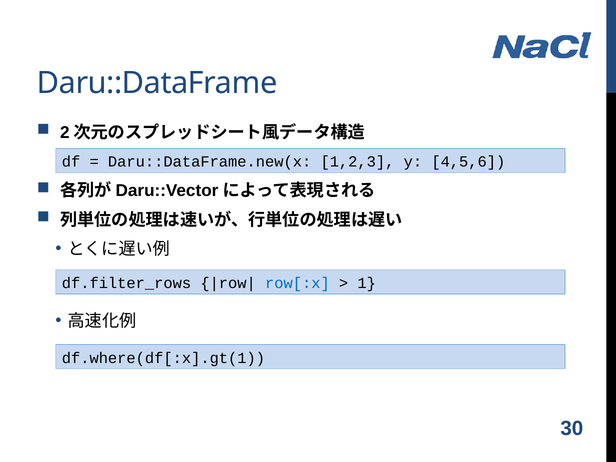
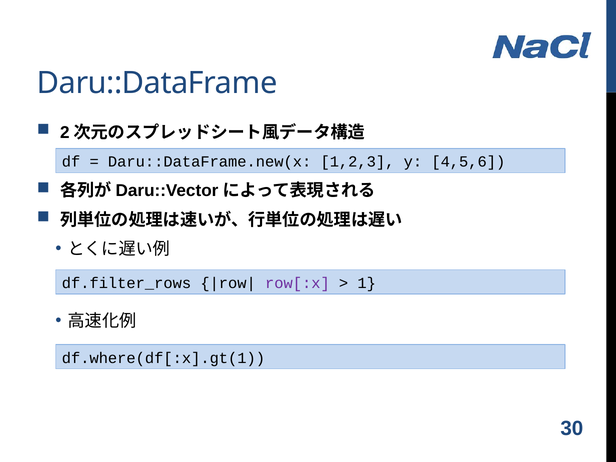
row[:x colour: blue -> purple (297, 283)
